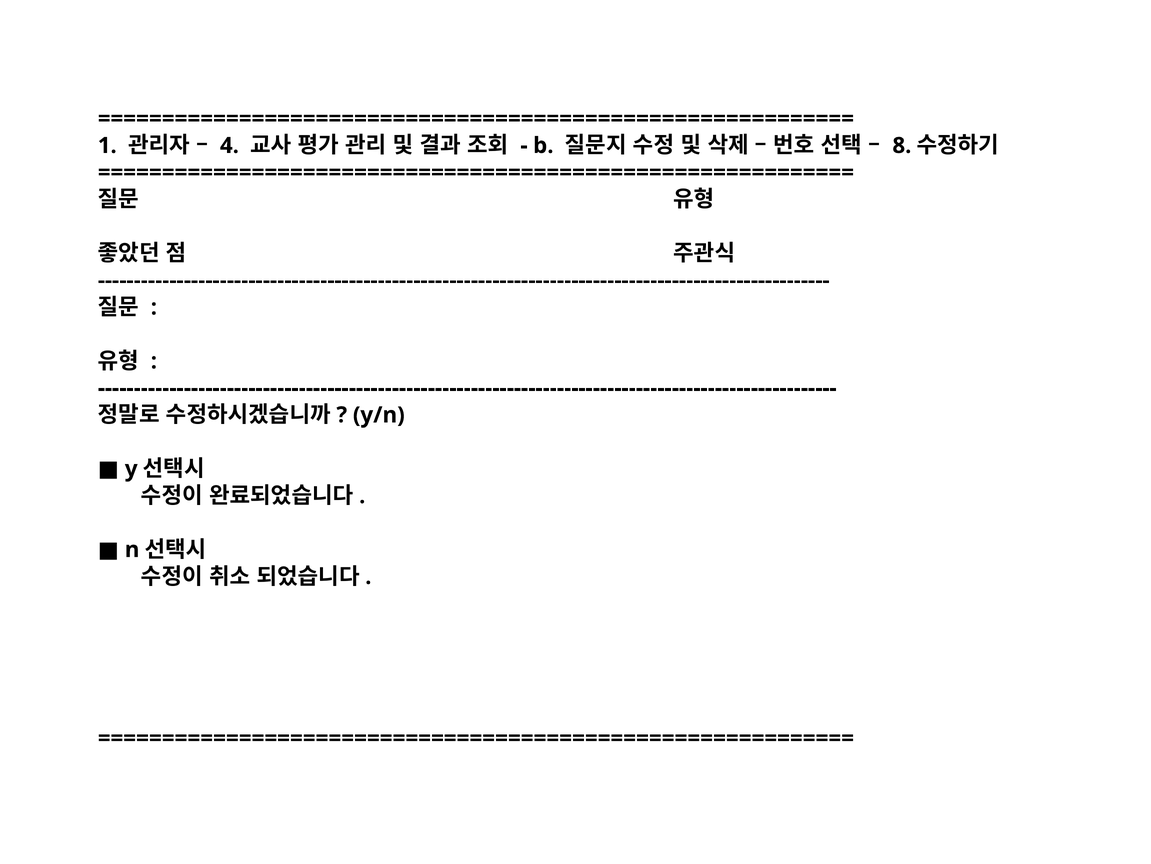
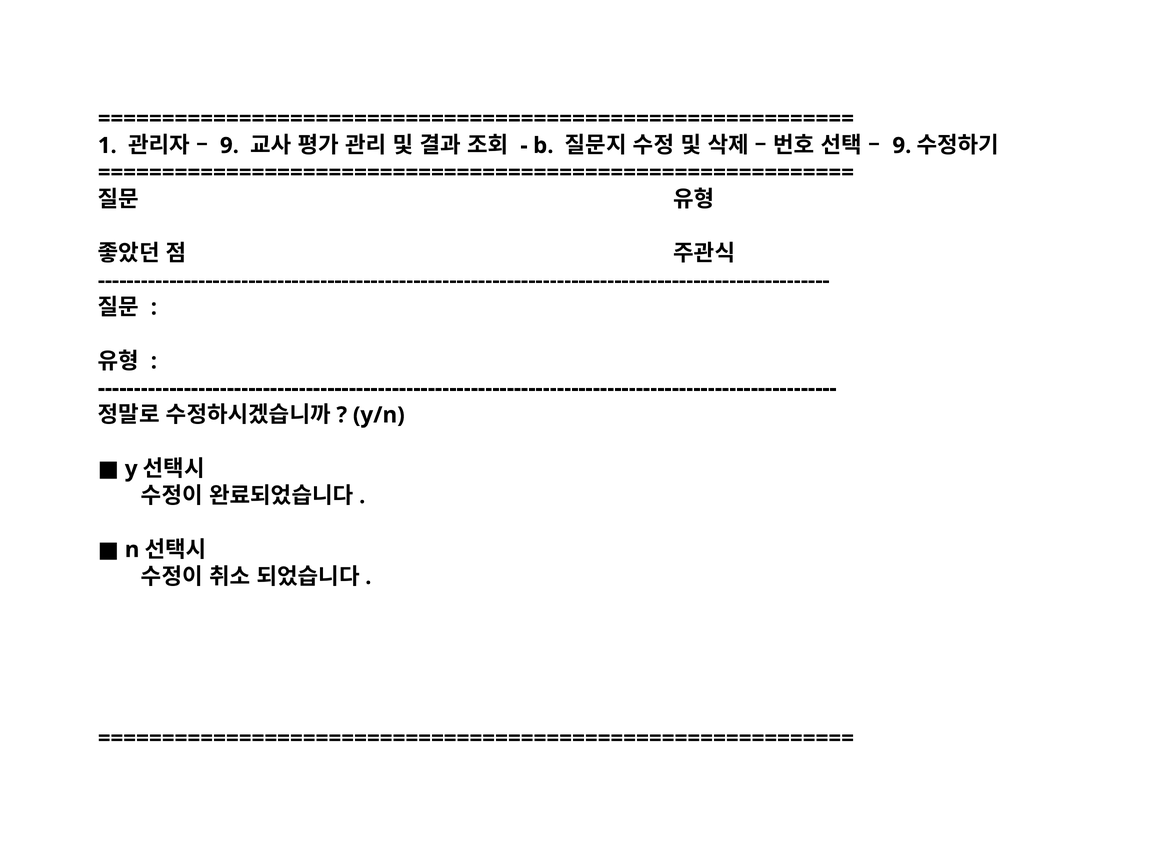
4: 4 -> 9 (229, 145)
8: 8 -> 9 (902, 145)
